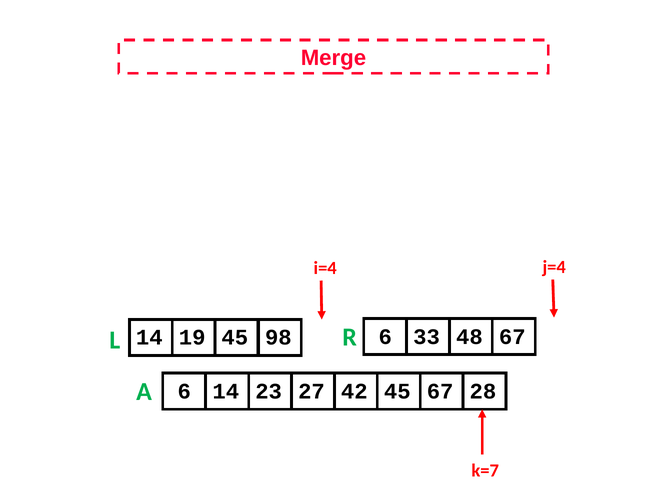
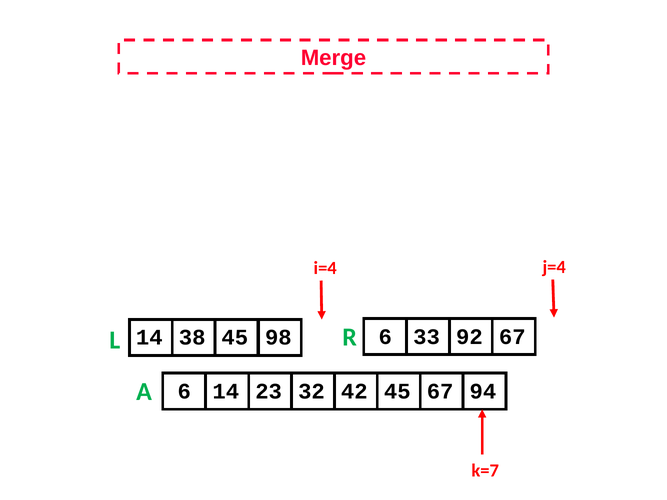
19: 19 -> 38 (192, 338)
48: 48 -> 92 (469, 337)
27: 27 -> 32 (311, 391)
28: 28 -> 94 (483, 391)
